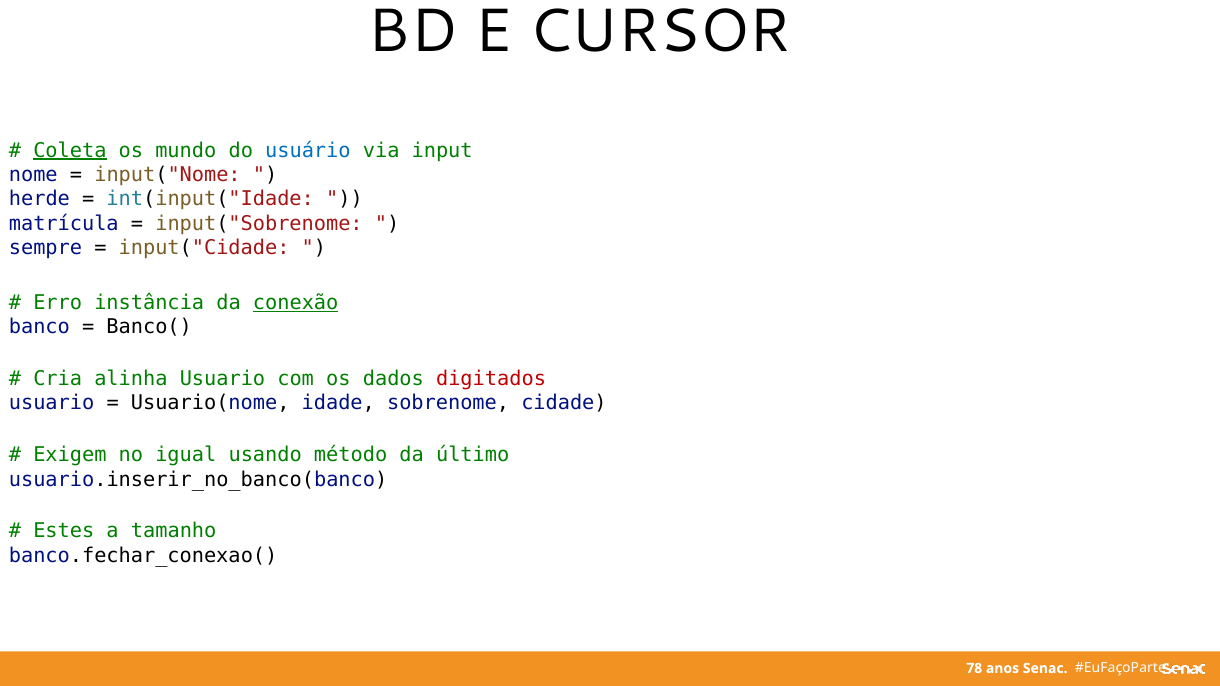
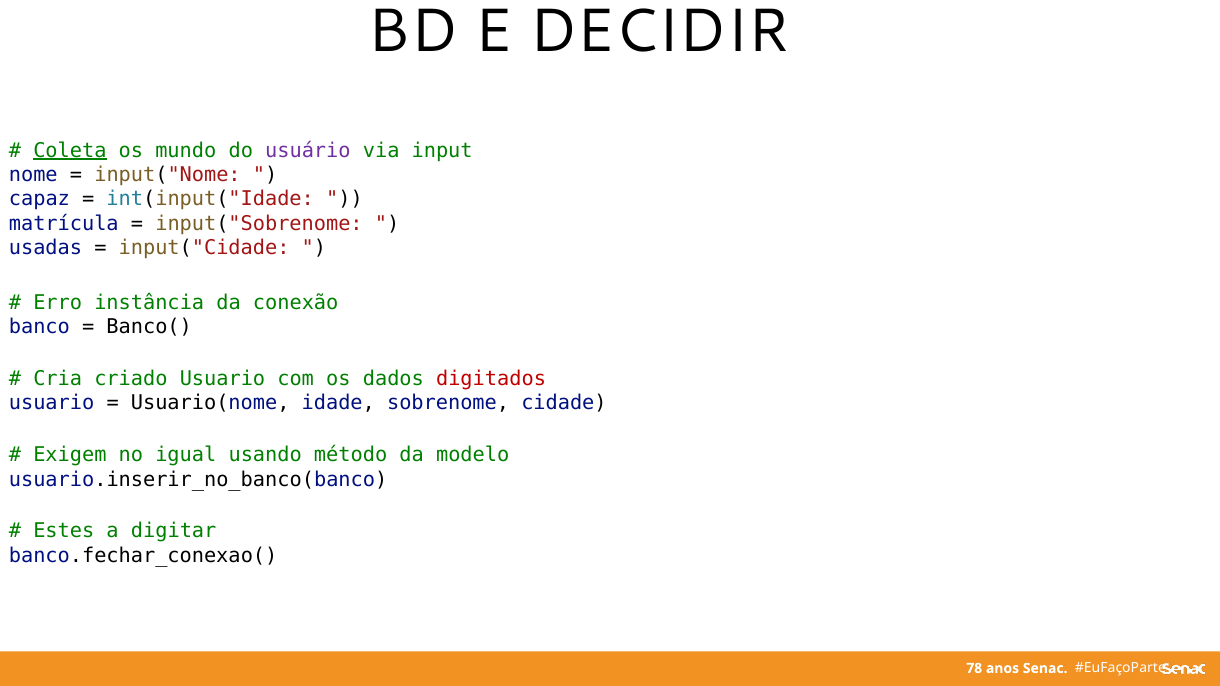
CURSOR: CURSOR -> DECIDIR (660, 31)
usuário colour: blue -> purple (308, 150)
herde: herde -> capaz (39, 199)
sempre: sempre -> usadas (46, 248)
conexão underline: present -> none (296, 303)
alinha: alinha -> criado (131, 379)
último: último -> modelo (473, 455)
tamanho: tamanho -> digitar (174, 531)
